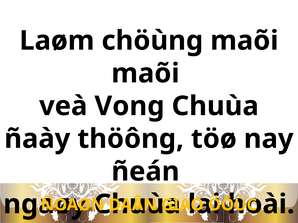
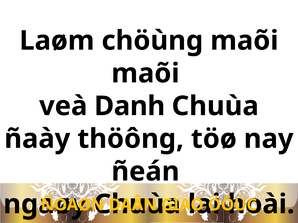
Vong: Vong -> Danh (130, 106)
